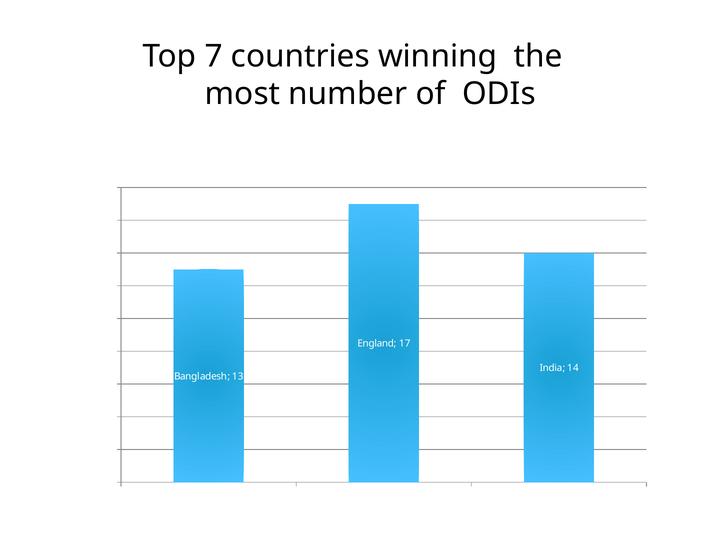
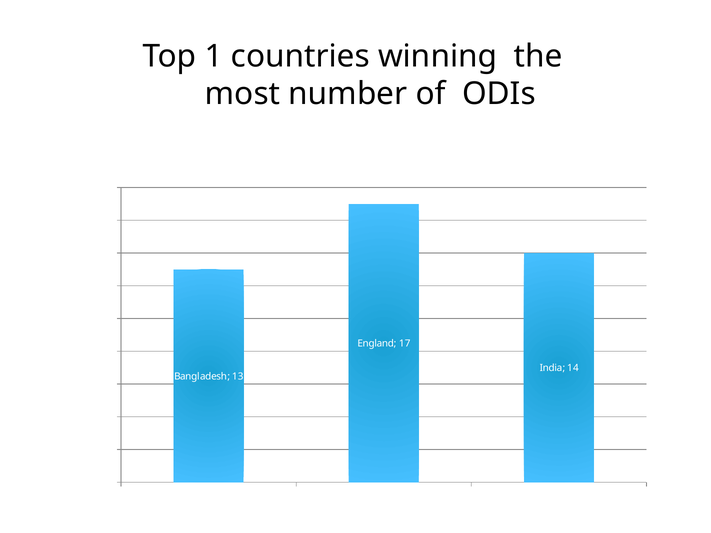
7: 7 -> 1 (214, 56)
